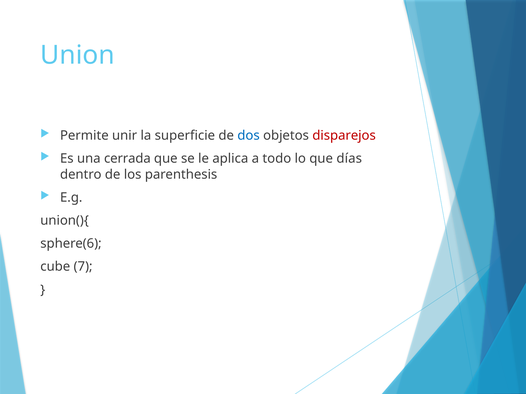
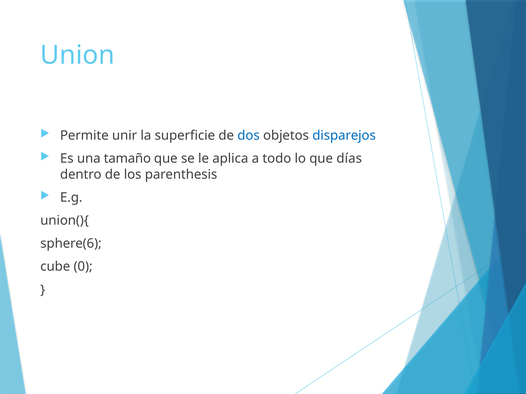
disparejos colour: red -> blue (344, 136)
cerrada: cerrada -> tamaño (127, 159)
7: 7 -> 0 (83, 267)
